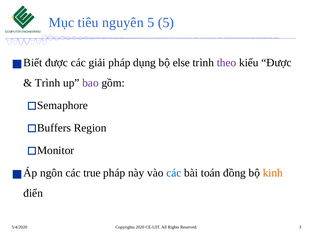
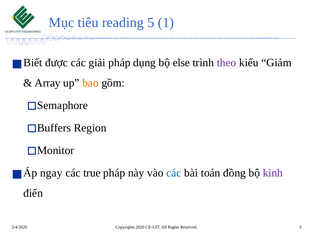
nguyên: nguyên -> reading (123, 23)
5 5: 5 -> 1 (166, 23)
kiểu Được: Được -> Giảm (276, 63)
Trình: Trình -> Array (48, 83)
bao colour: purple -> orange (91, 83)
ngôn: ngôn -> ngay (51, 174)
kinh colour: orange -> purple (273, 174)
